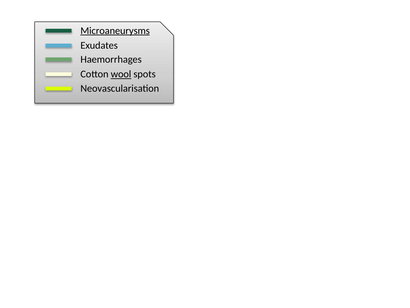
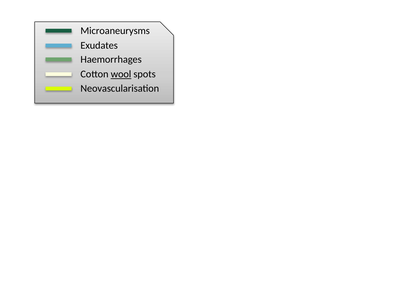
Microaneurysms underline: present -> none (115, 31)
